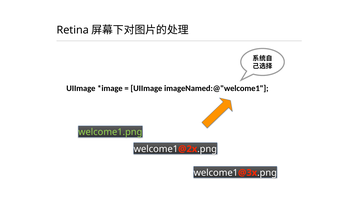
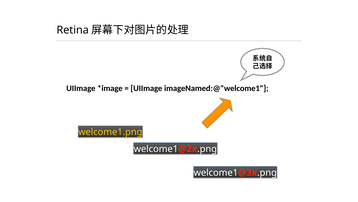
welcome1.png colour: light green -> yellow (110, 132)
